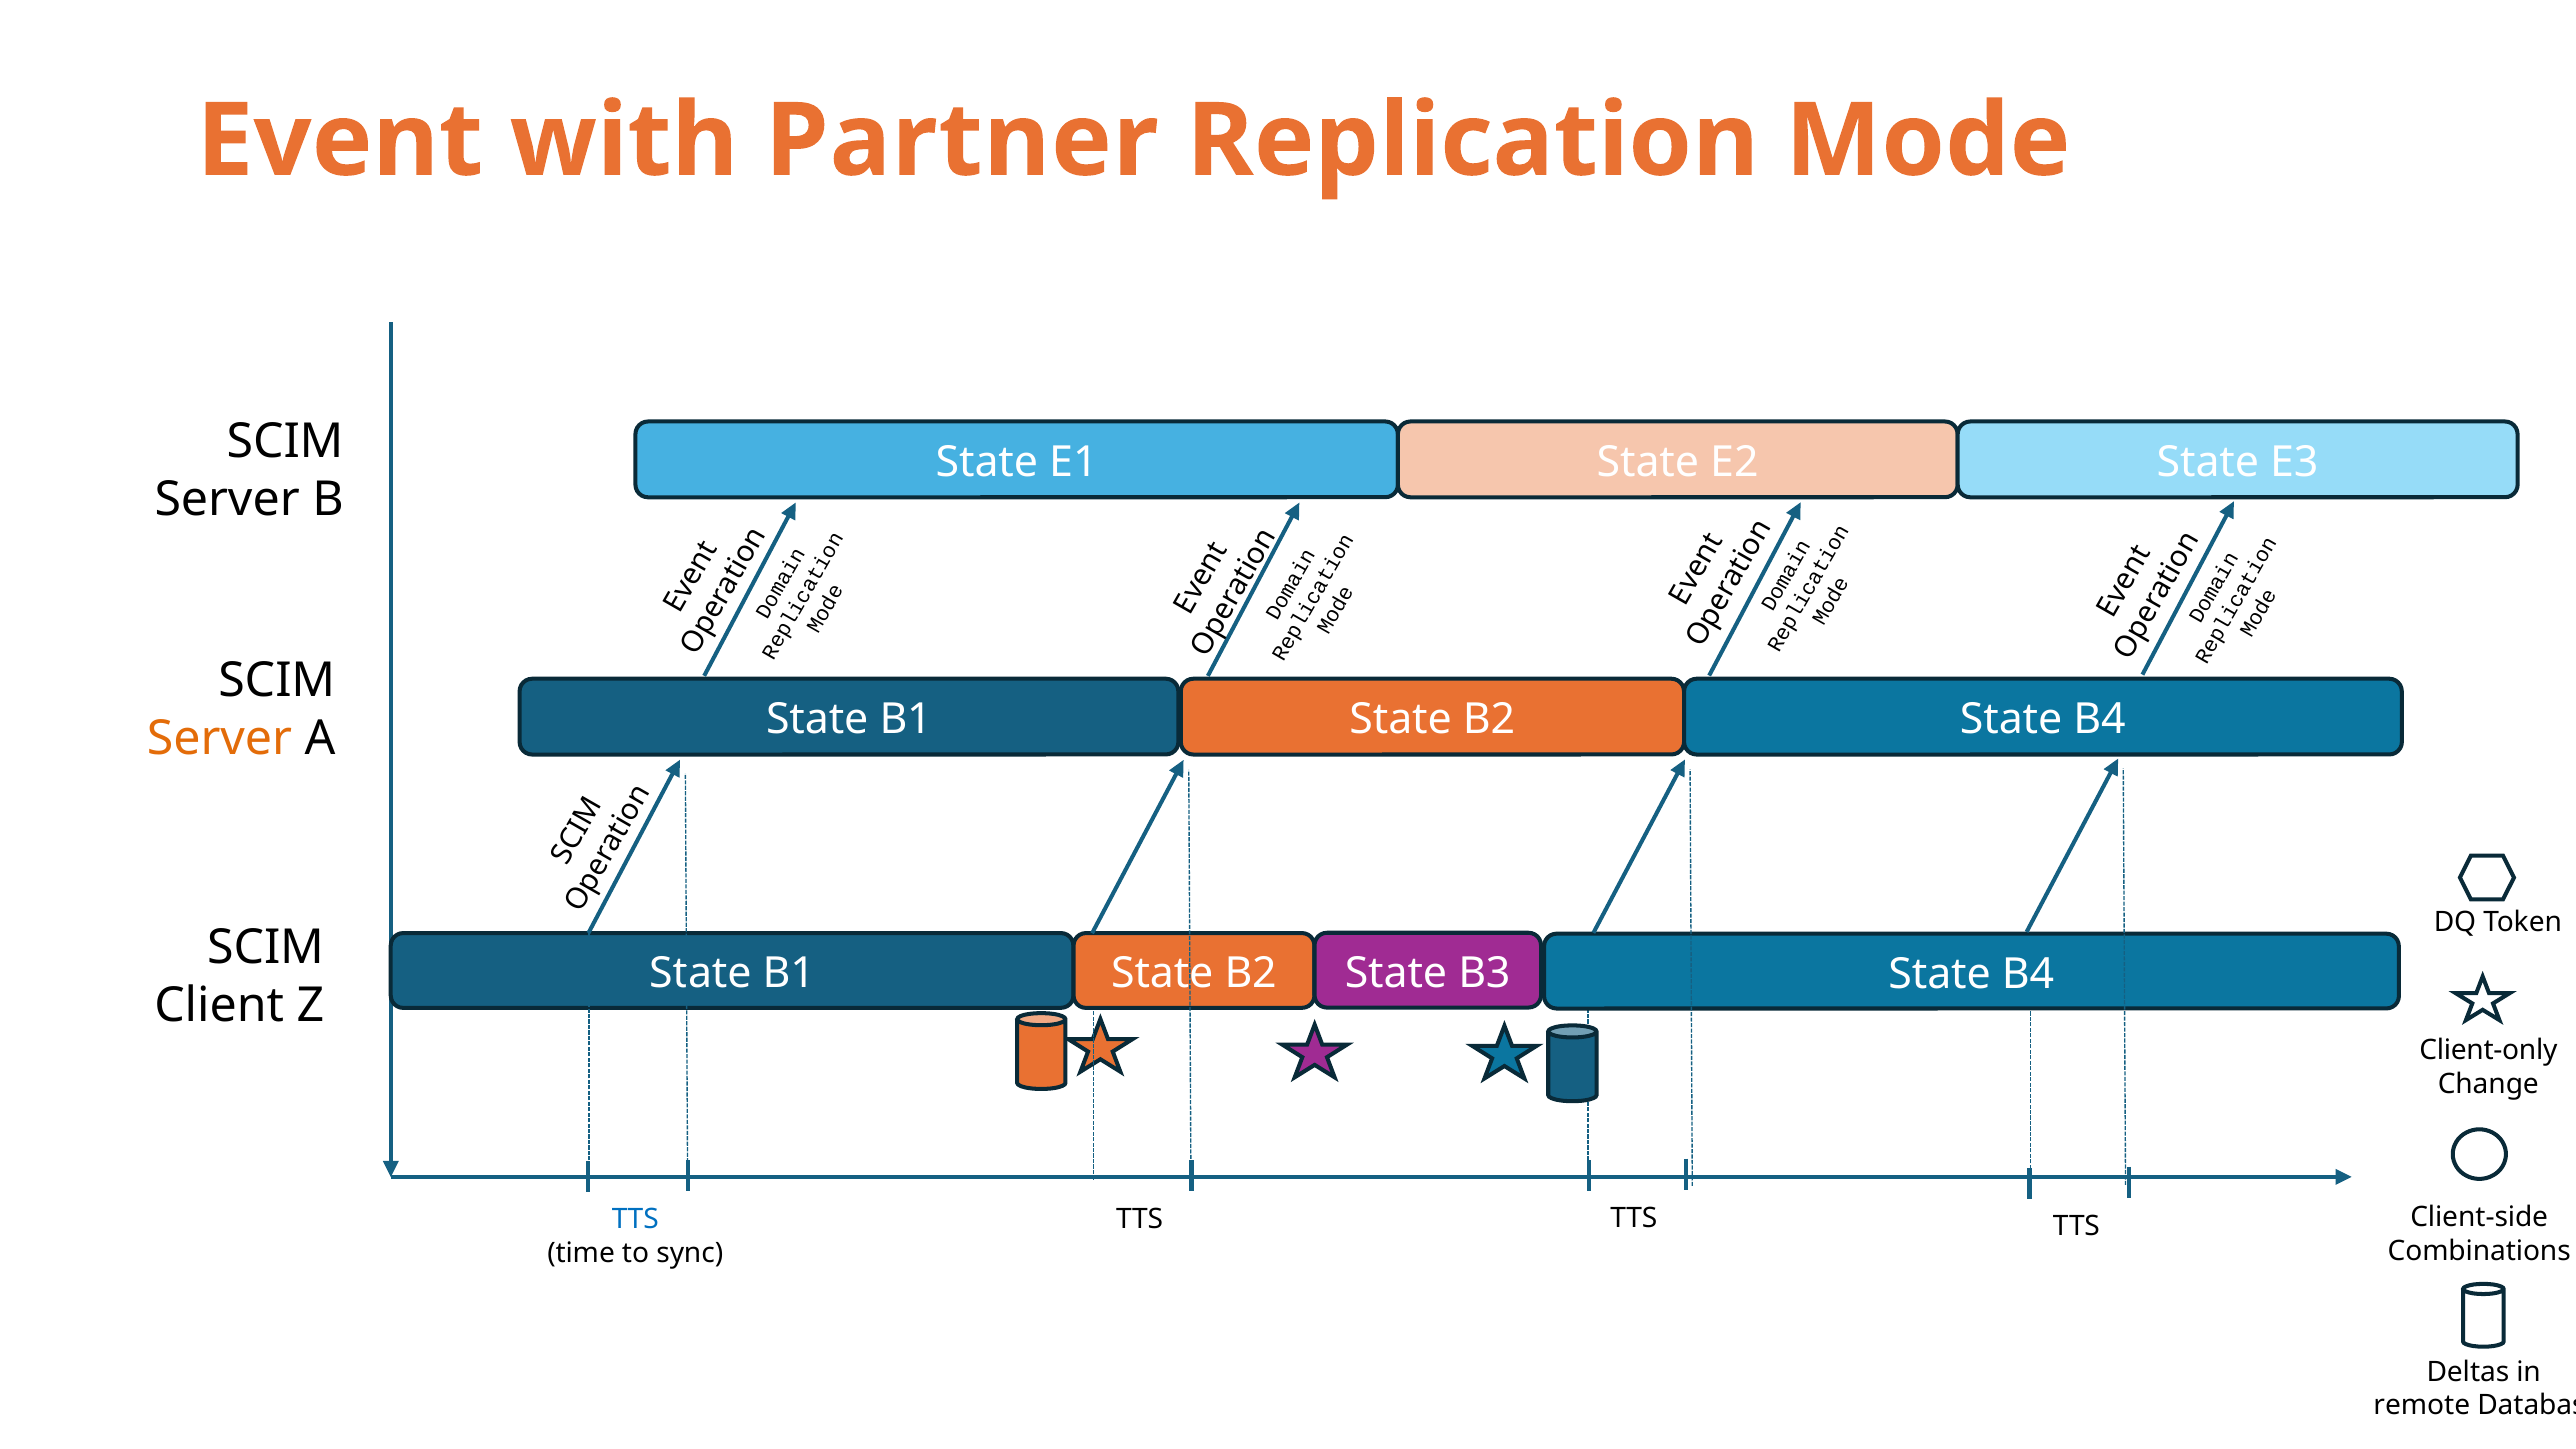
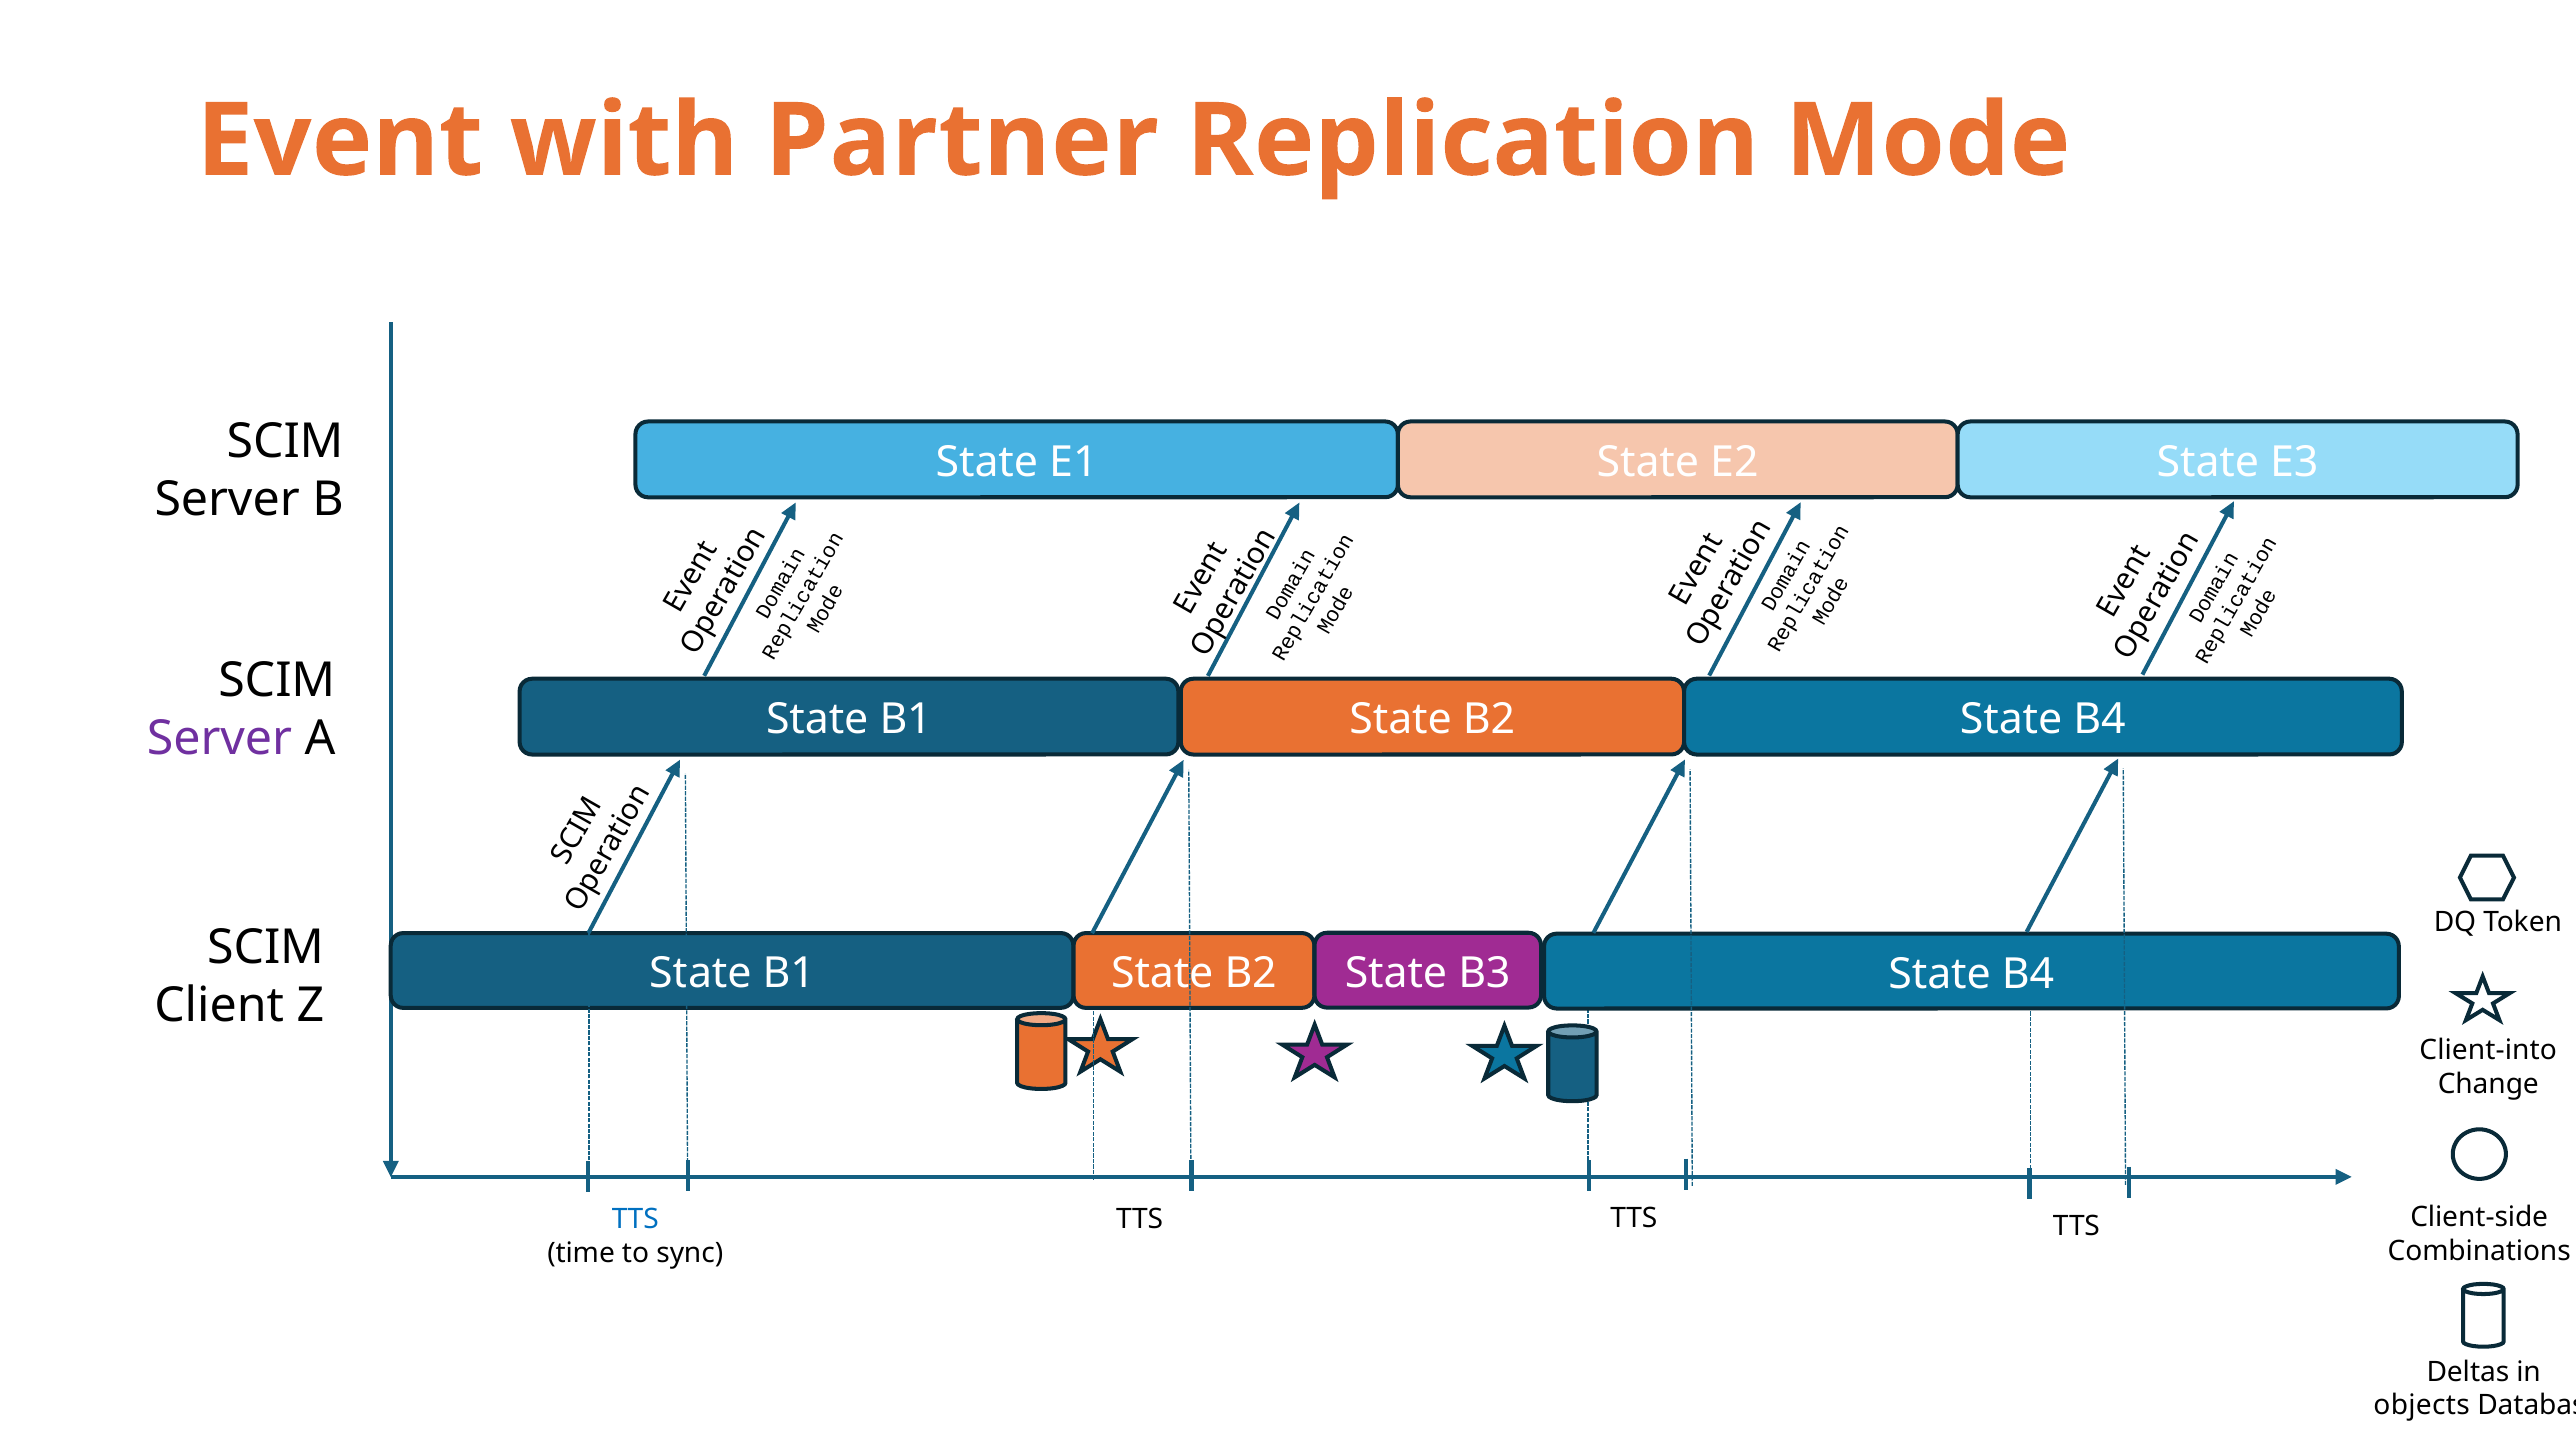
Server colour: orange -> purple (219, 739)
Client-only: Client-only -> Client-into (2488, 1051)
remote: remote -> objects (2422, 1406)
